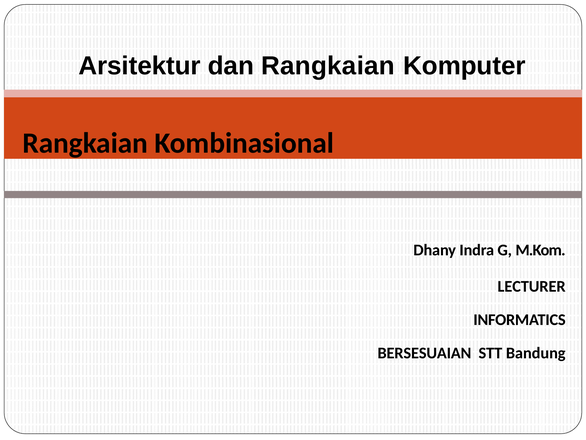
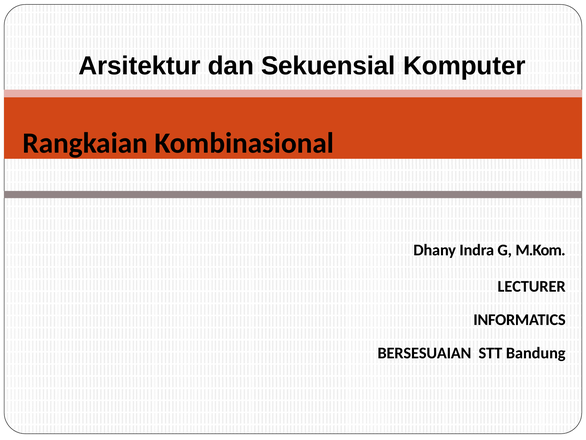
dan Rangkaian: Rangkaian -> Sekuensial (328, 66)
